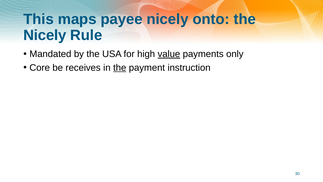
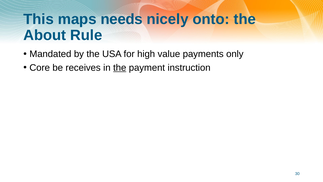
payee: payee -> needs (122, 19)
Nicely: Nicely -> About (45, 35)
value underline: present -> none (169, 54)
